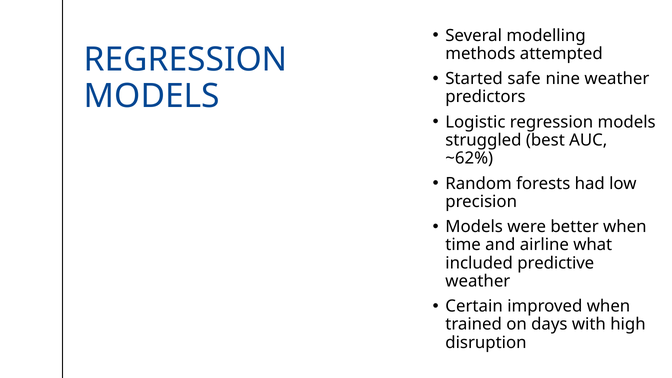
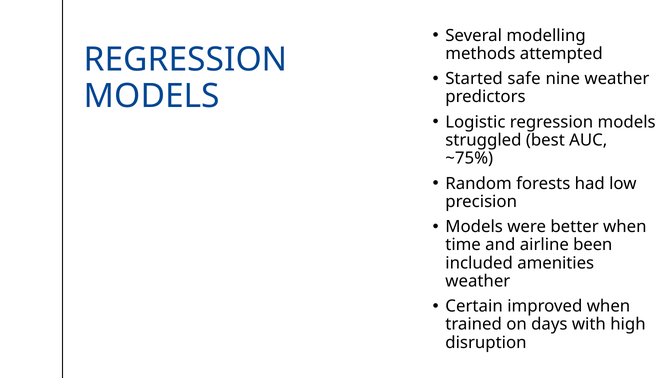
~62%: ~62% -> ~75% (469, 158)
what: what -> been (593, 245)
predictive: predictive -> amenities (556, 263)
